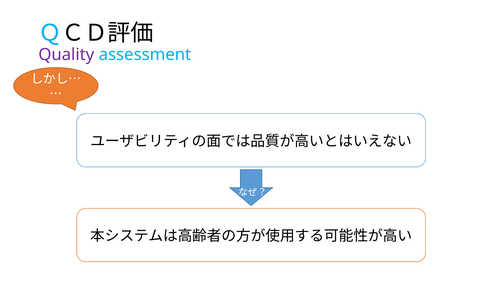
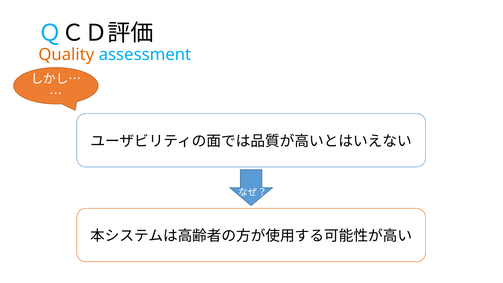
Quality colour: purple -> orange (66, 55)
